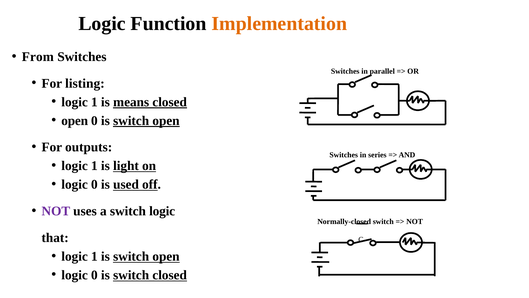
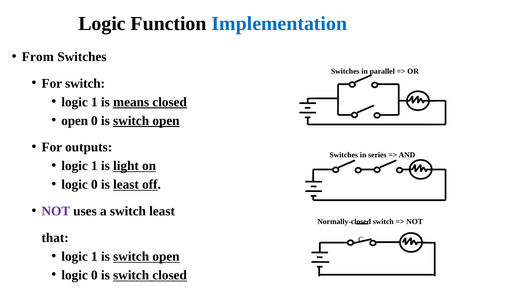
Implementation colour: orange -> blue (279, 24)
For listing: listing -> switch (85, 83)
is used: used -> least (126, 184)
switch logic: logic -> least (162, 211)
